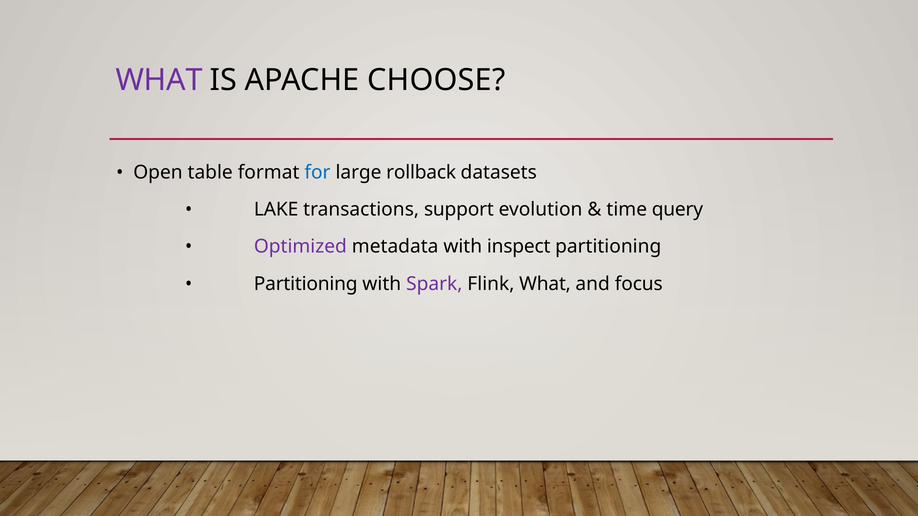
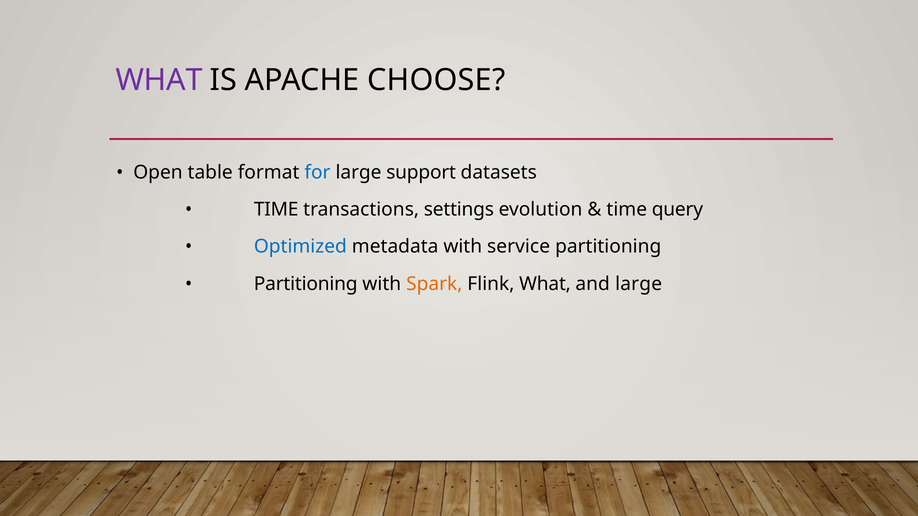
rollback: rollback -> support (421, 173)
LAKE: LAKE -> TIME (276, 210)
support: support -> settings (459, 210)
Optimized colour: purple -> blue (300, 247)
inspect: inspect -> service (519, 247)
Spark colour: purple -> orange (434, 284)
and focus: focus -> large (639, 284)
